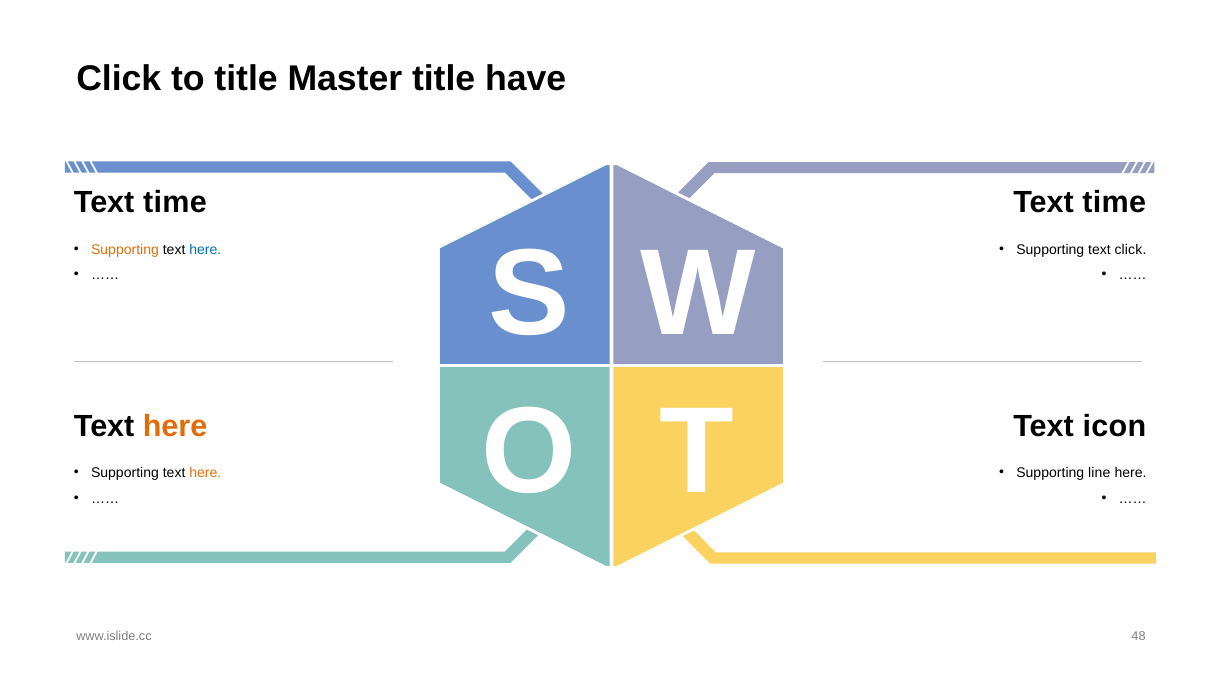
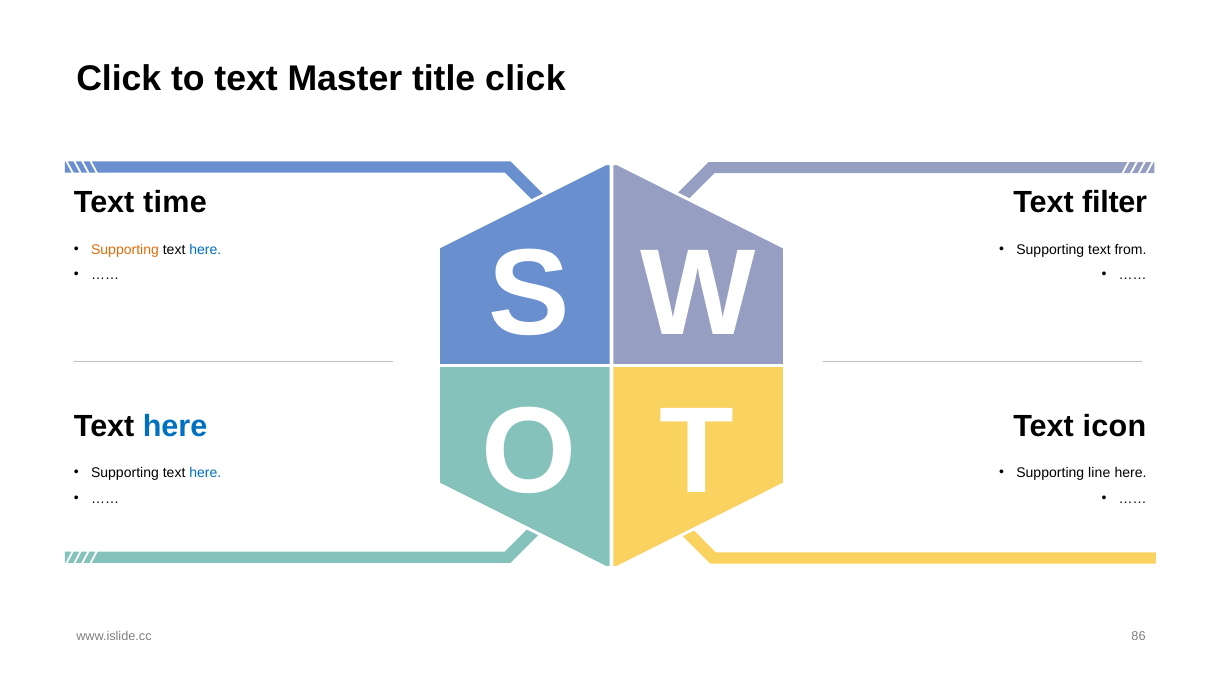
to title: title -> text (246, 79)
title have: have -> click (525, 79)
time: time -> filter (1115, 203)
text click: click -> from (1131, 249)
here colour: orange -> blue (175, 426)
here colour: orange -> blue (205, 473)
48: 48 -> 86 (1139, 636)
